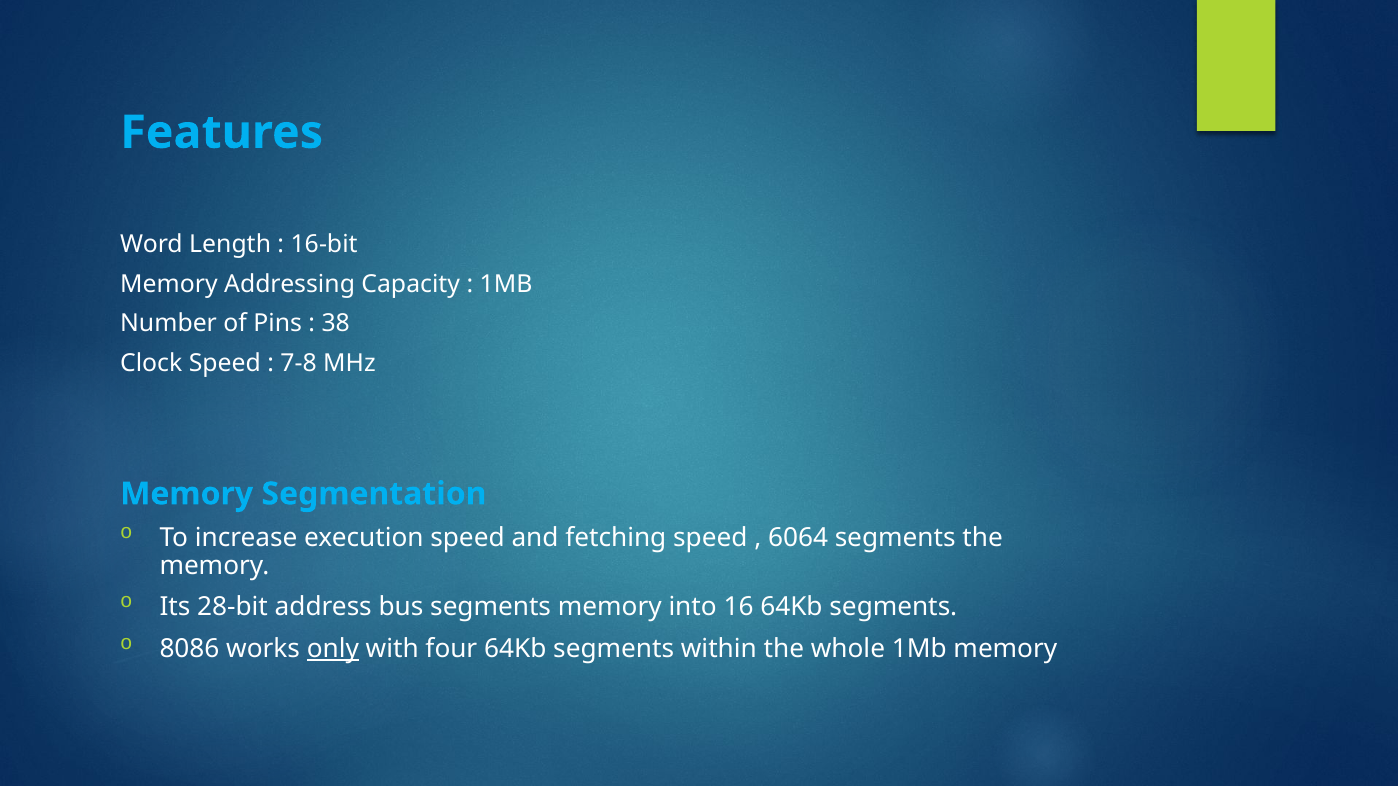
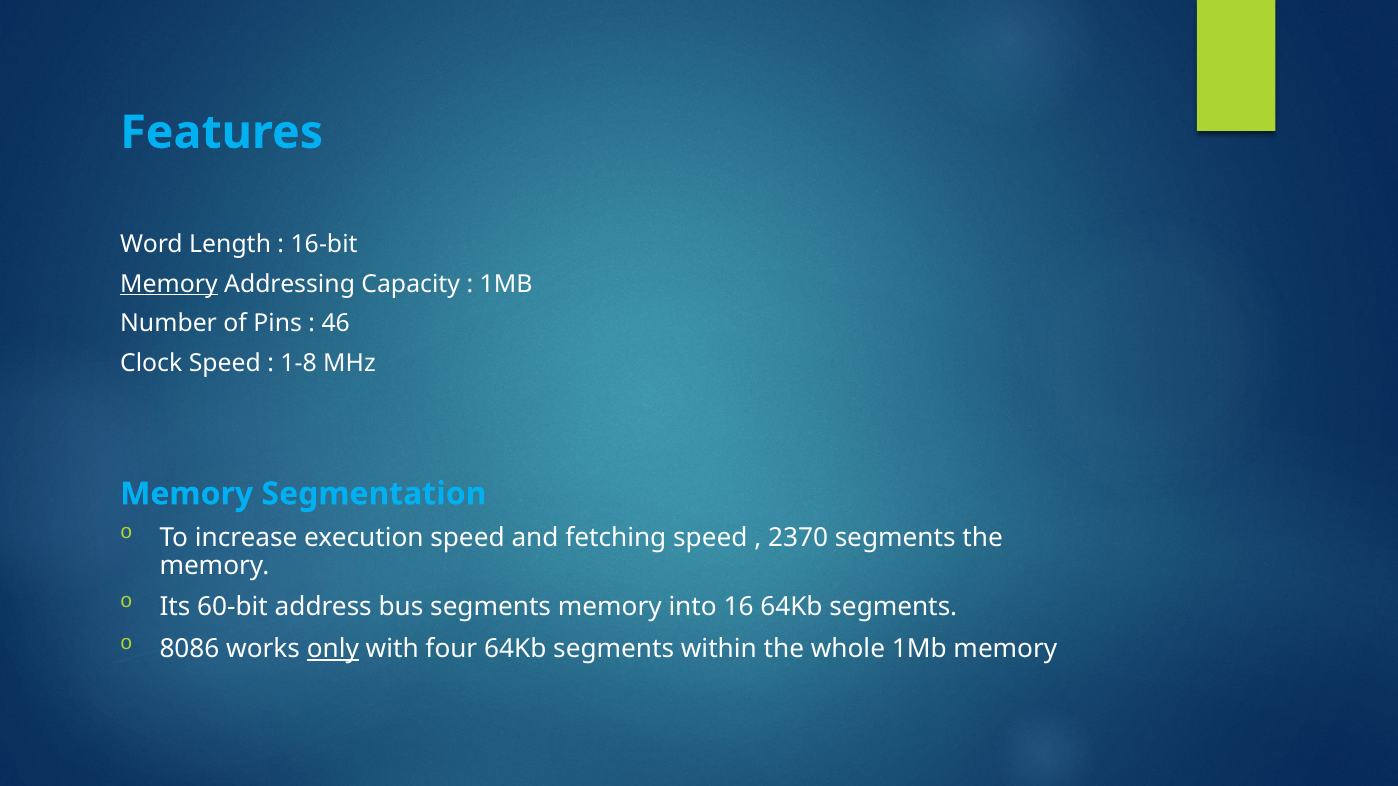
Memory underline: none -> present (169, 284)
38: 38 -> 46 (336, 324)
7-8: 7-8 -> 1-8 (299, 364)
6064: 6064 -> 2370 (798, 538)
28-bit: 28-bit -> 60-bit (232, 608)
